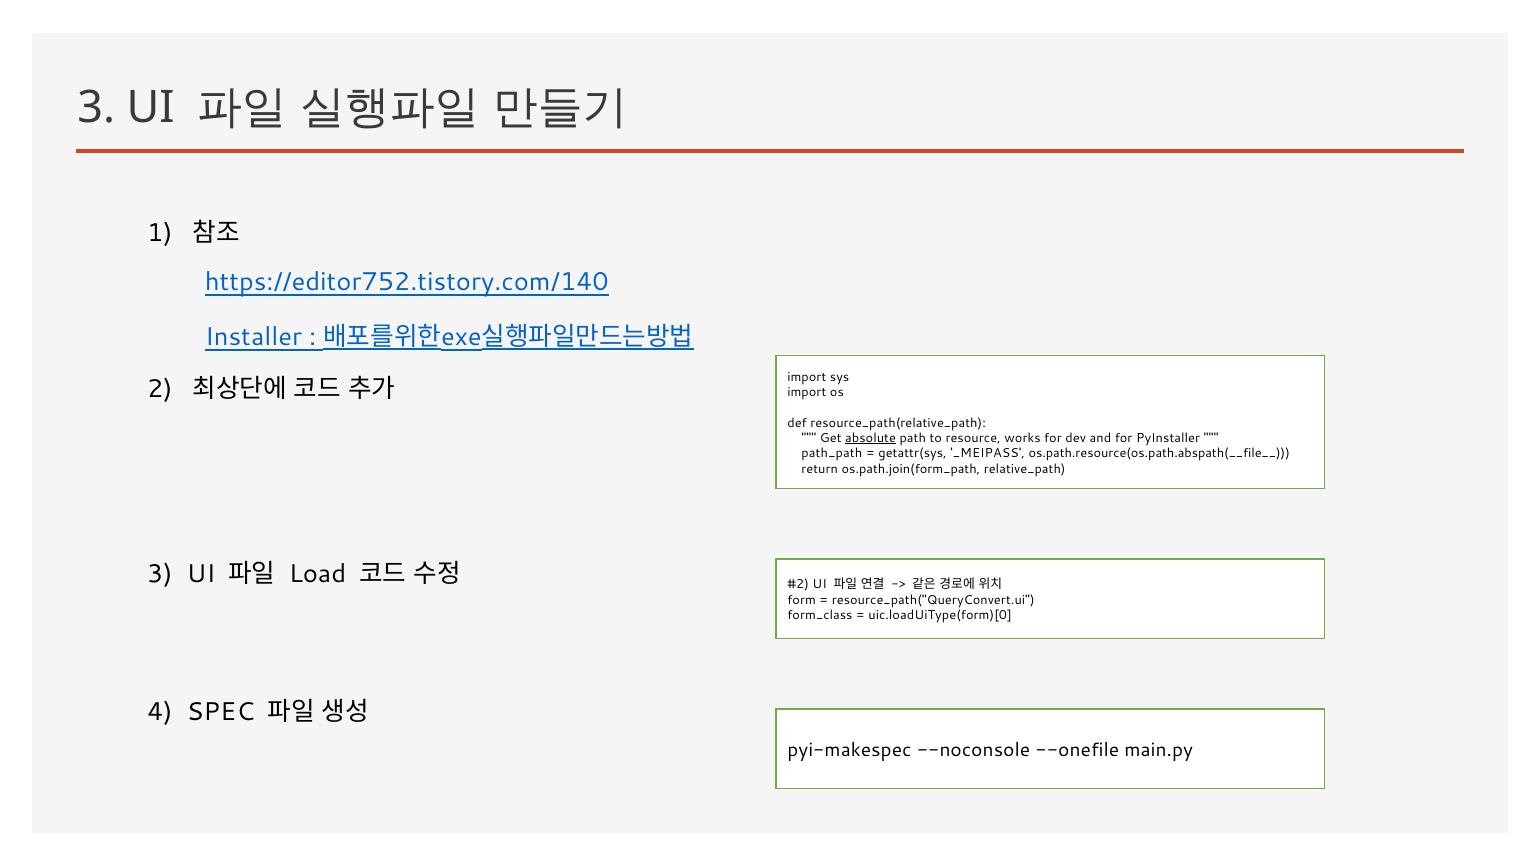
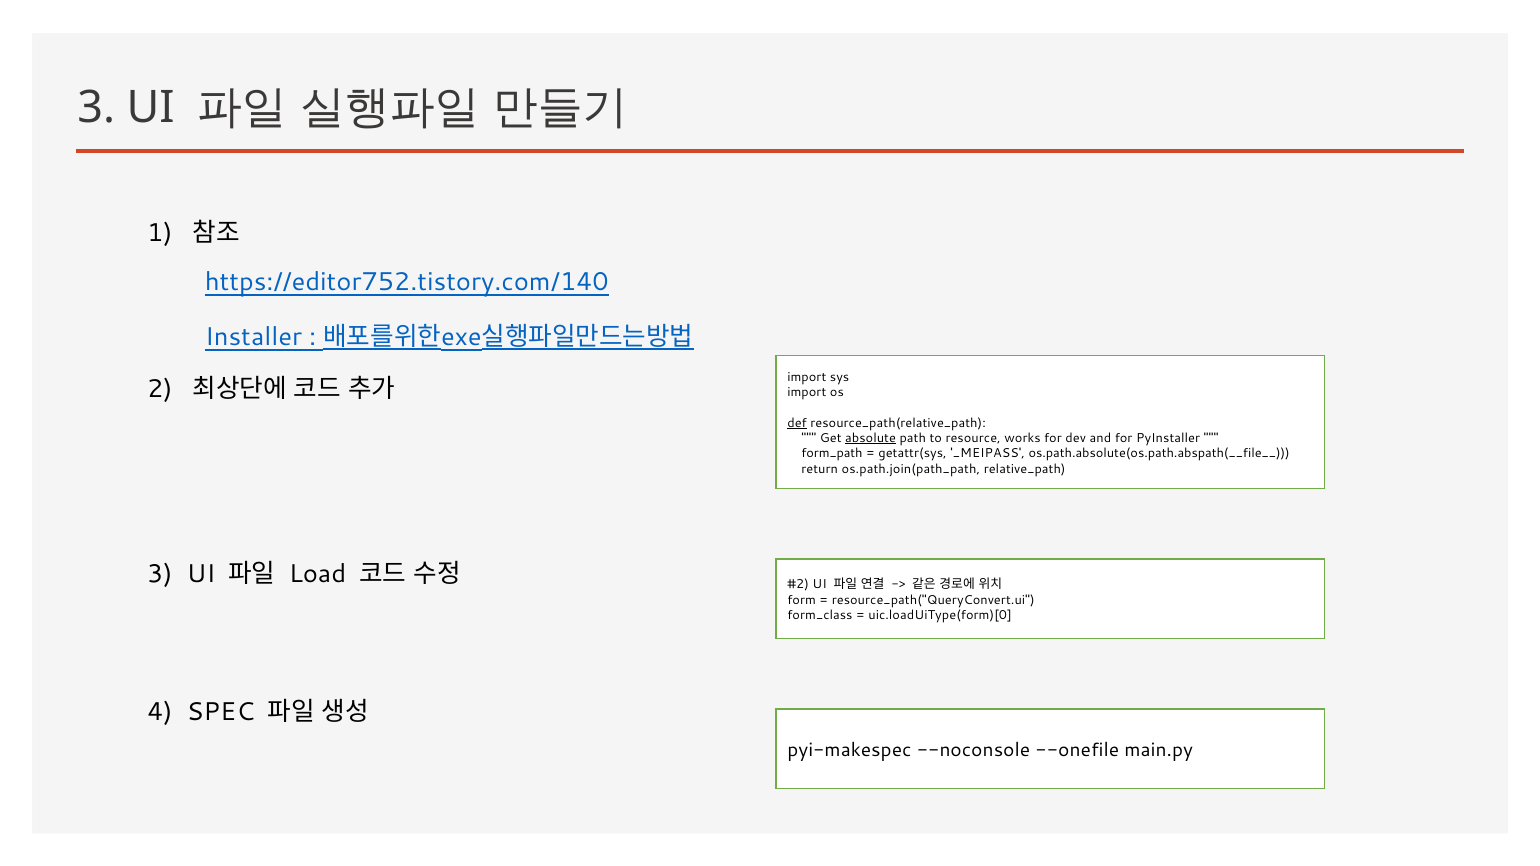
def underline: none -> present (797, 423)
path_path: path_path -> form_path (832, 454)
os.path.resource(os.path.abspath(__file__: os.path.resource(os.path.abspath(__file__ -> os.path.absolute(os.path.abspath(__file__ (1159, 454)
os.path.join(form_path: os.path.join(form_path -> os.path.join(path_path (911, 469)
